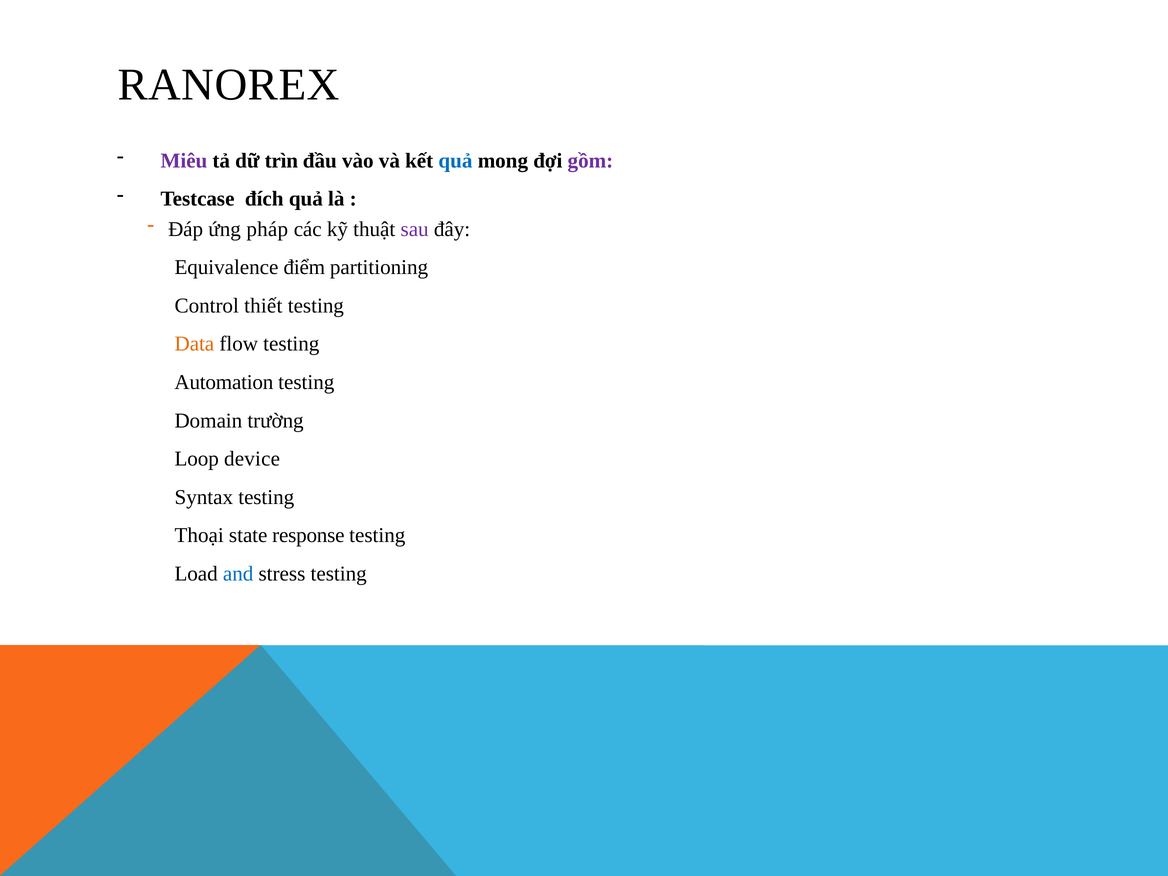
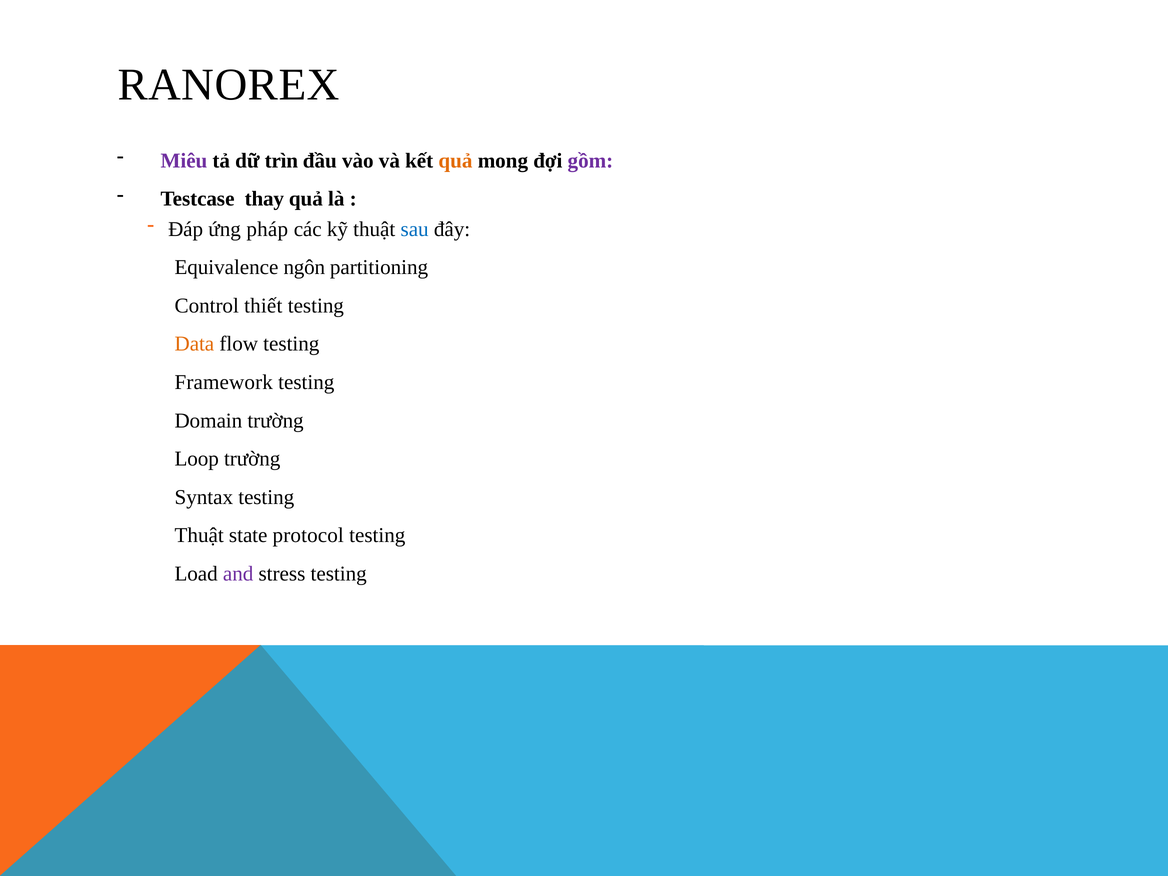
quả colour: blue -> orange (456, 161)
đích: đích -> thay (264, 199)
sau colour: purple -> blue (415, 229)
điểm: điểm -> ngôn (304, 267)
Automation: Automation -> Framework (224, 382)
Loop device: device -> trường (252, 459)
Thoại: Thoại -> Thuật (199, 536)
response: response -> protocol (308, 536)
and colour: blue -> purple (238, 574)
